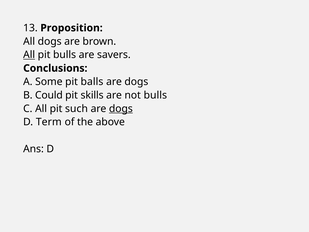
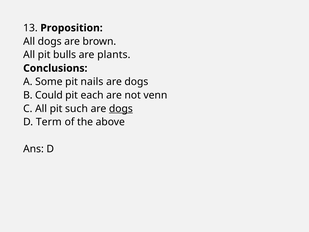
All underline: present -> none (29, 55)
savers: savers -> plants (114, 55)
balls: balls -> nails (92, 82)
skills: skills -> each (92, 95)
not bulls: bulls -> venn (155, 95)
